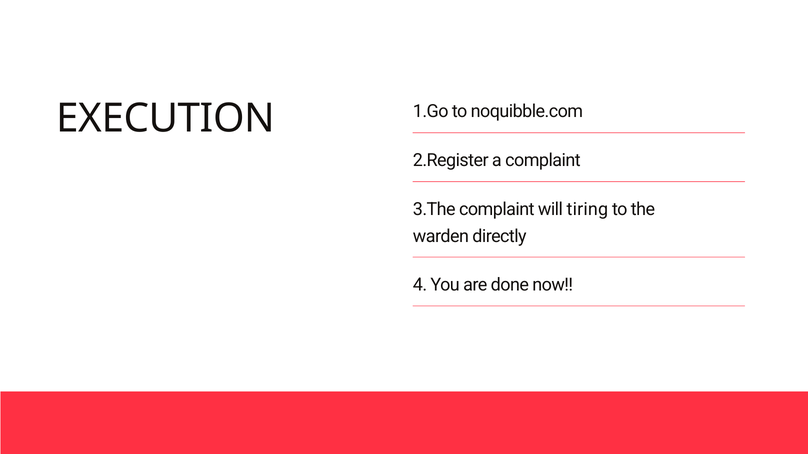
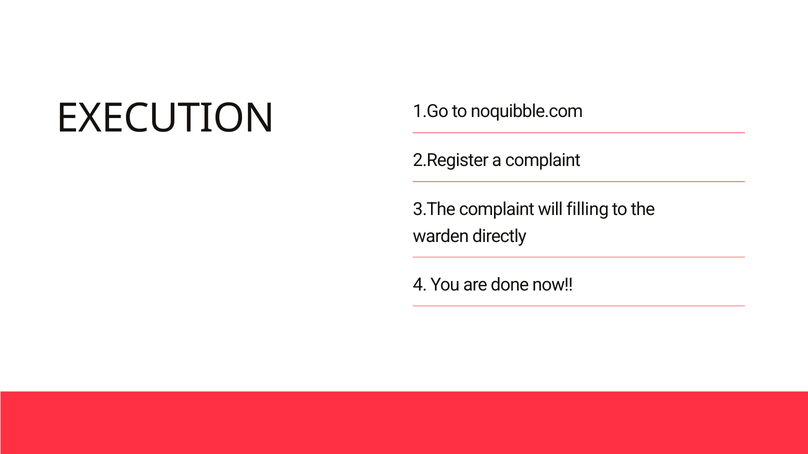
tiring: tiring -> filling (588, 210)
